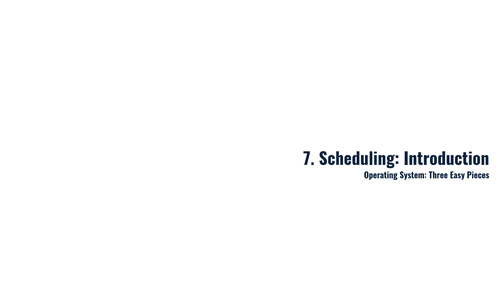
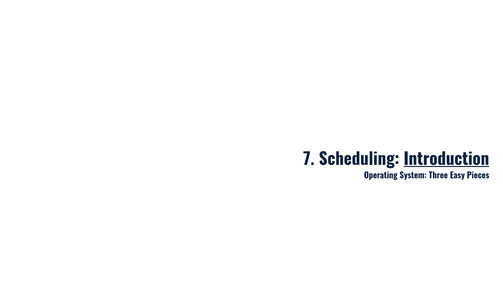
Introduction underline: none -> present (446, 159)
